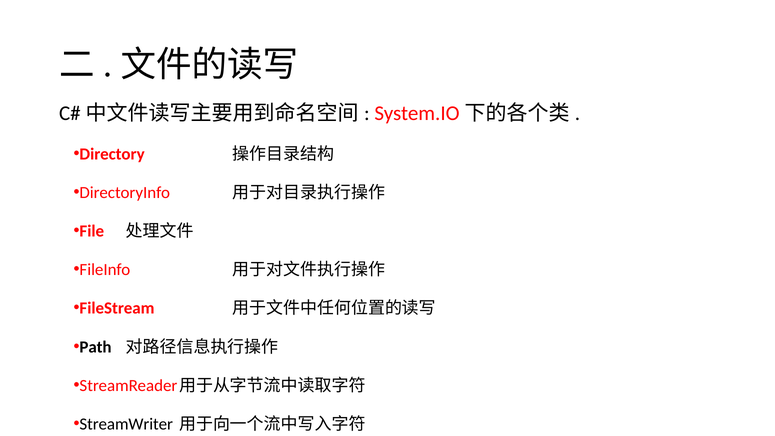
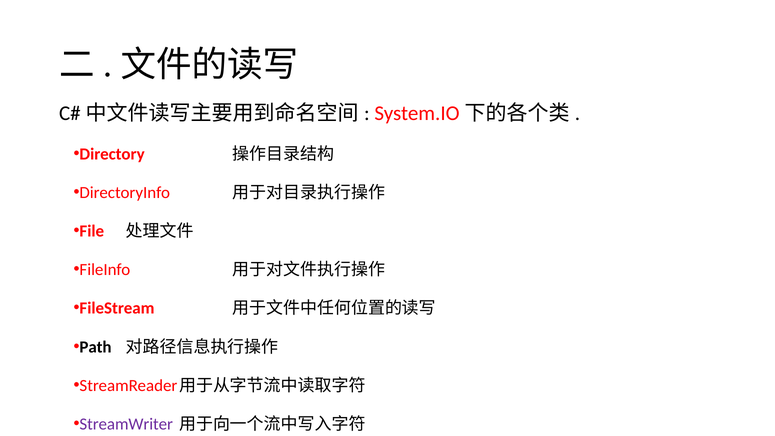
StreamWriter colour: black -> purple (126, 424)
